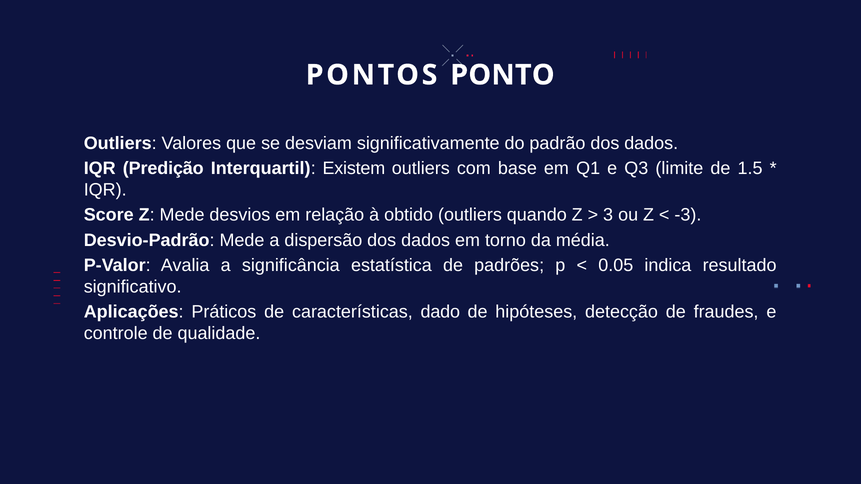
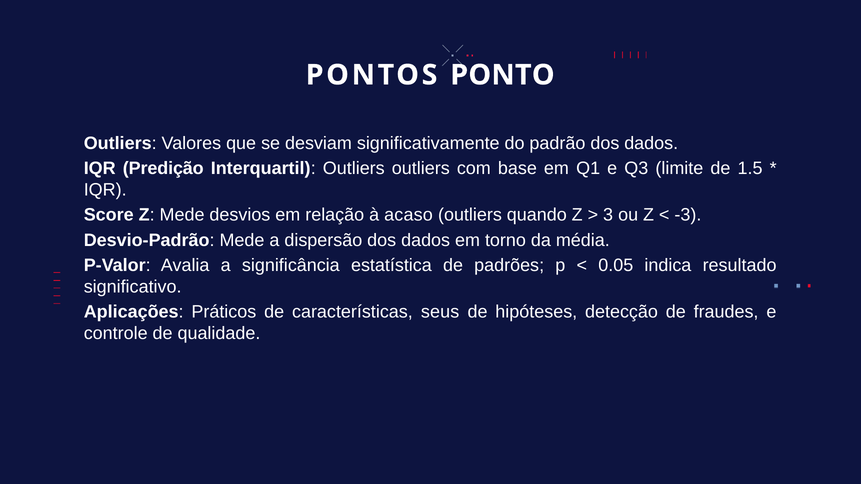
Interquartil Existem: Existem -> Outliers (354, 169)
obtido: obtido -> acaso (409, 215)
dado: dado -> seus (440, 312)
